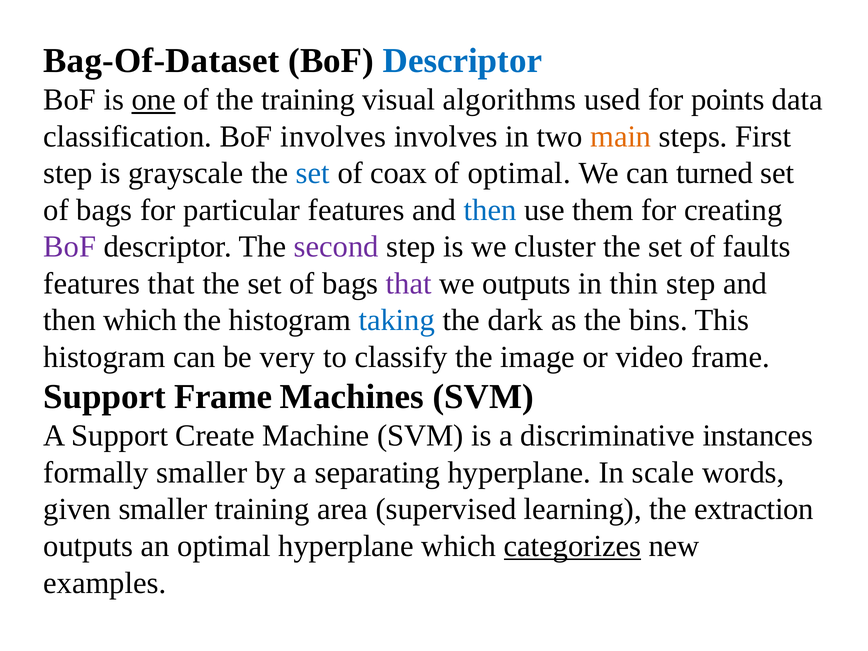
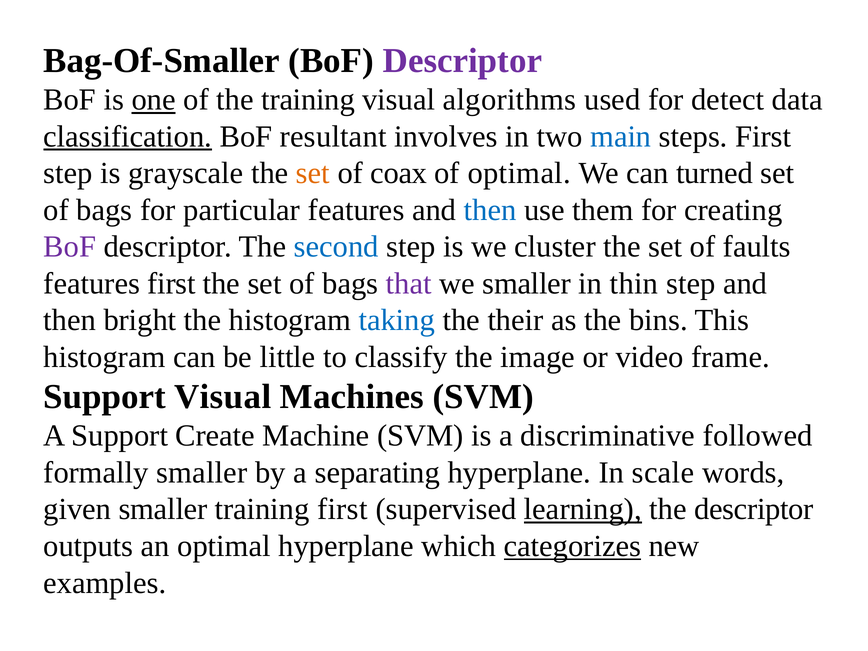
Bag-Of-Dataset: Bag-Of-Dataset -> Bag-Of-Smaller (162, 61)
Descriptor colour: blue -> purple (462, 61)
points: points -> detect (728, 100)
classification underline: none -> present (128, 136)
BoF involves: involves -> resultant (333, 136)
main colour: orange -> blue (621, 136)
set colour: blue -> orange (313, 173)
second colour: purple -> blue (336, 247)
features that: that -> first (171, 284)
we outputs: outputs -> smaller (527, 284)
then which: which -> bright (140, 320)
dark: dark -> their (516, 320)
very: very -> little (288, 357)
Support Frame: Frame -> Visual (223, 397)
instances: instances -> followed (758, 436)
training area: area -> first (342, 509)
learning underline: none -> present (583, 509)
the extraction: extraction -> descriptor (754, 509)
